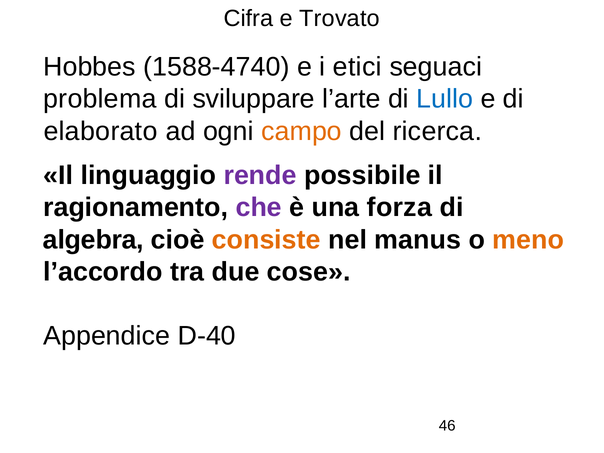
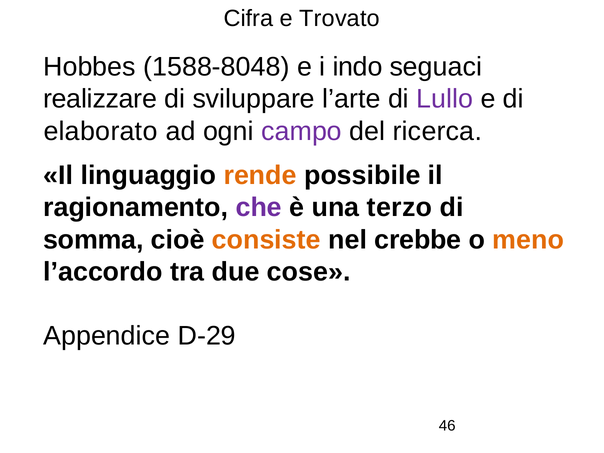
1588-4740: 1588-4740 -> 1588-8048 (216, 67)
etici: etici -> indo (358, 67)
problema: problema -> realizzare (100, 99)
Lullo colour: blue -> purple (445, 99)
campo colour: orange -> purple (302, 131)
rende colour: purple -> orange (260, 175)
forza: forza -> terzo (399, 207)
algebra: algebra -> somma (93, 240)
manus: manus -> crebbe (418, 240)
D-40: D-40 -> D-29 (207, 336)
